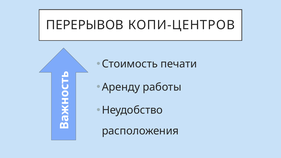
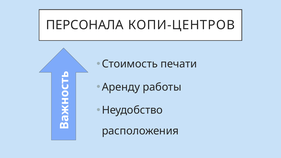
ПЕРЕРЫВОВ: ПЕРЕРЫВОВ -> ПЕРСОНАЛА (85, 25)
